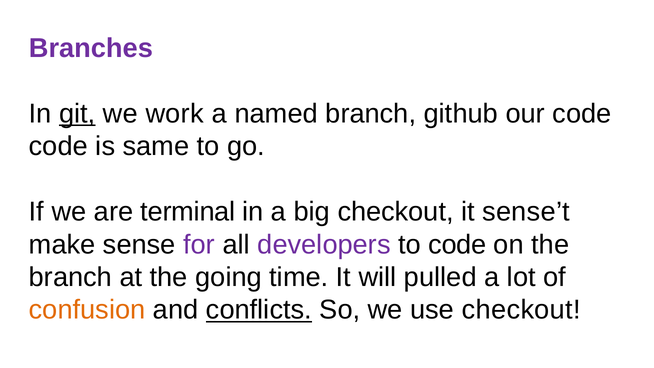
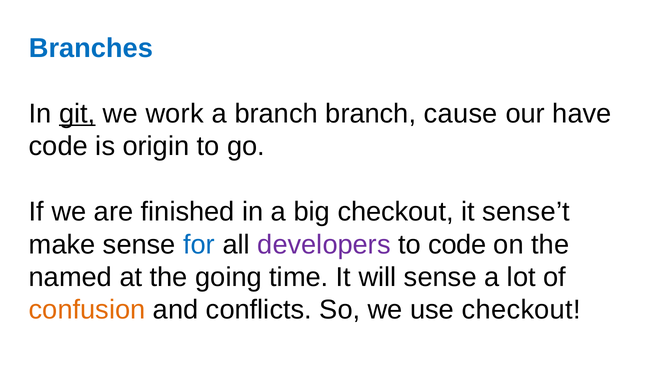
Branches colour: purple -> blue (91, 48)
a named: named -> branch (276, 114)
github: github -> cause (461, 114)
our code: code -> have (582, 114)
same: same -> origin (156, 146)
terminal: terminal -> finished (188, 212)
for colour: purple -> blue (199, 244)
branch: branch -> named (70, 277)
will pulled: pulled -> sense (440, 277)
conflicts underline: present -> none (259, 310)
